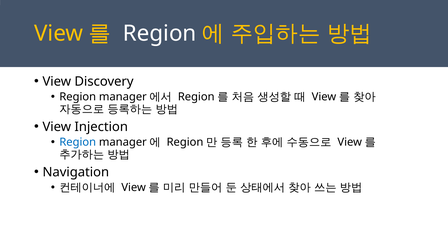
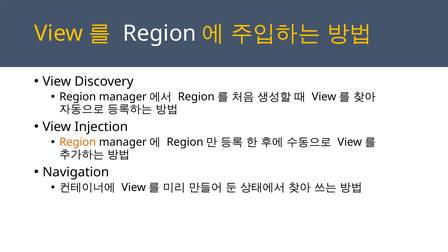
Region colour: blue -> orange (78, 142)
